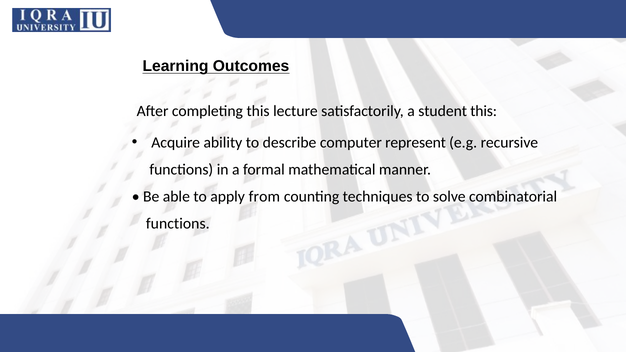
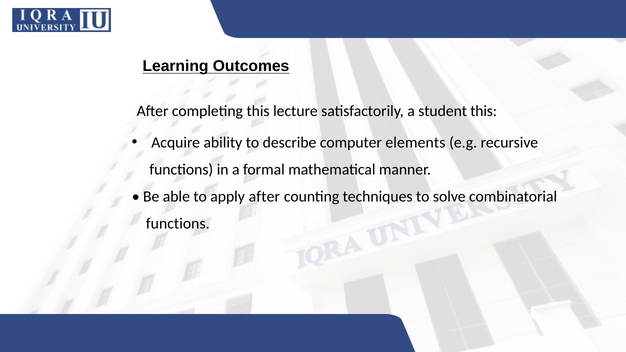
represent: represent -> elements (415, 142)
apply from: from -> after (264, 196)
